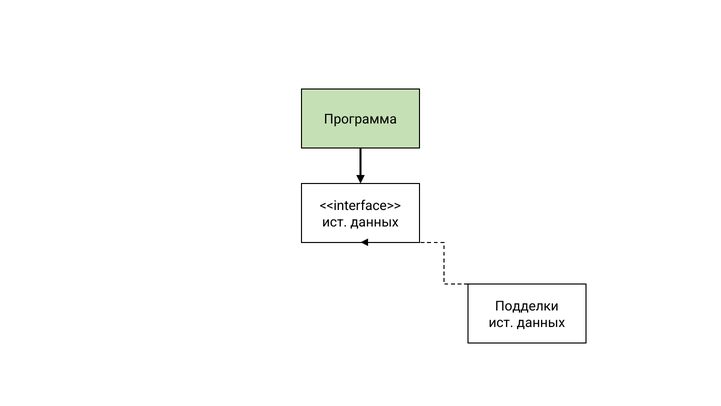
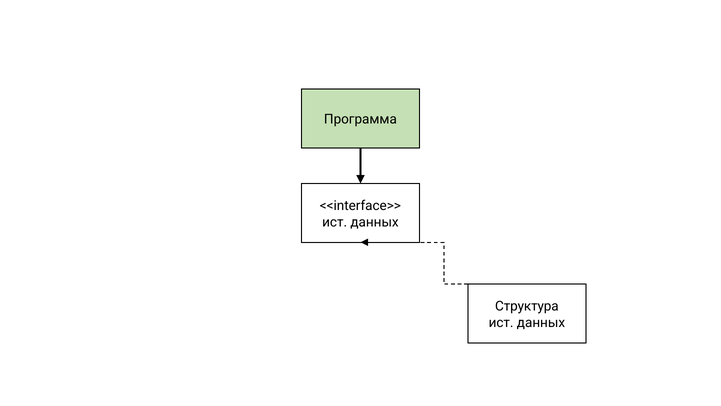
Подделки: Подделки -> Структура (527, 306)
